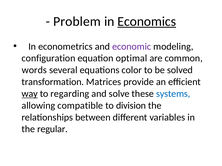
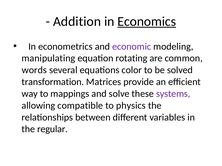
Problem: Problem -> Addition (77, 21)
configuration: configuration -> manipulating (48, 58)
optimal: optimal -> rotating (131, 58)
way underline: present -> none (30, 94)
regarding: regarding -> mappings (70, 94)
systems colour: blue -> purple (173, 94)
division: division -> physics (131, 106)
